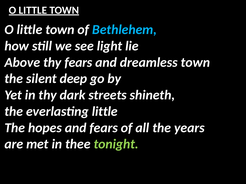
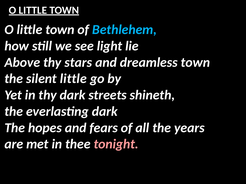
thy fears: fears -> stars (78, 62)
silent deep: deep -> little (73, 79)
everlasting little: little -> dark (105, 112)
tonight colour: light green -> pink (116, 144)
